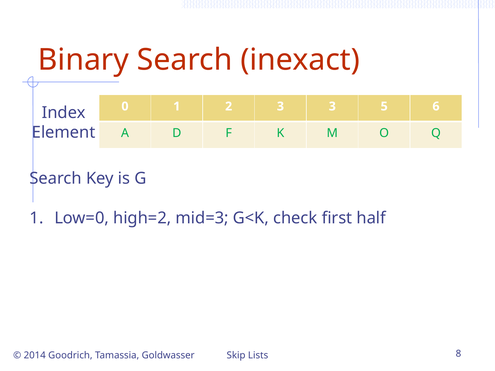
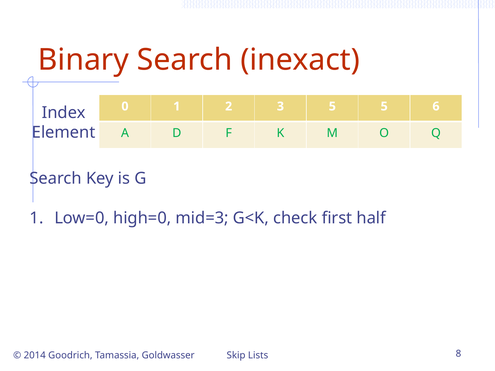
3 3: 3 -> 5 (332, 106)
high=2: high=2 -> high=0 (142, 218)
